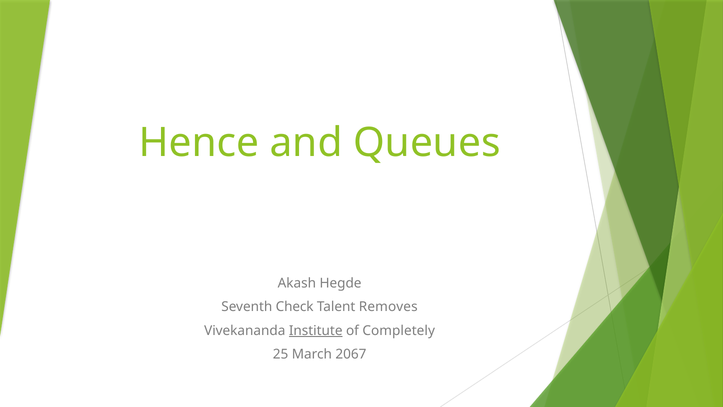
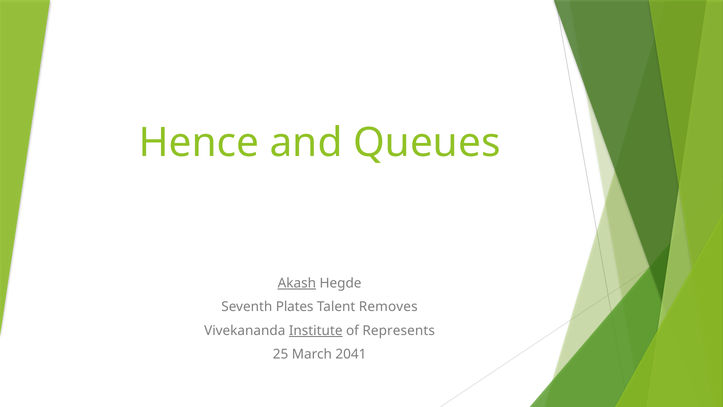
Akash underline: none -> present (297, 283)
Check: Check -> Plates (295, 307)
Completely: Completely -> Represents (399, 330)
2067: 2067 -> 2041 (351, 354)
